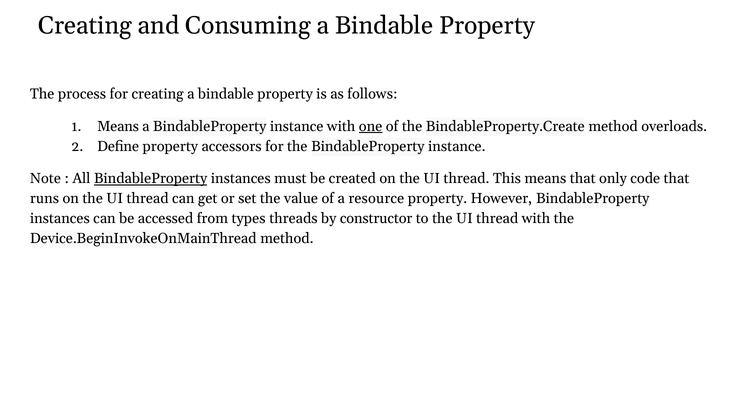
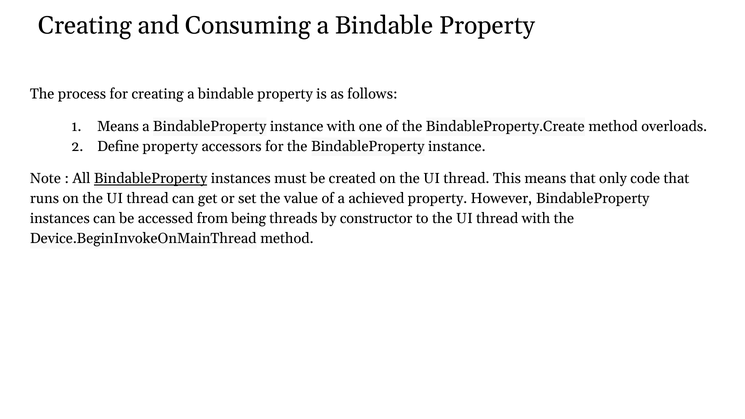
one underline: present -> none (371, 126)
resource: resource -> achieved (376, 199)
types: types -> being (249, 219)
